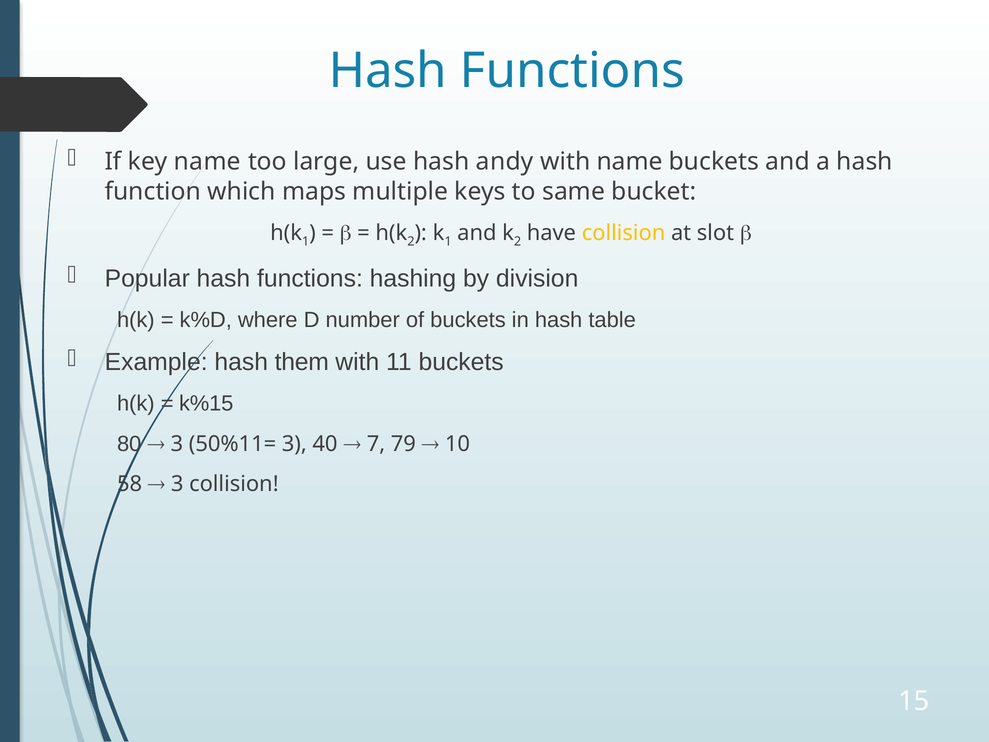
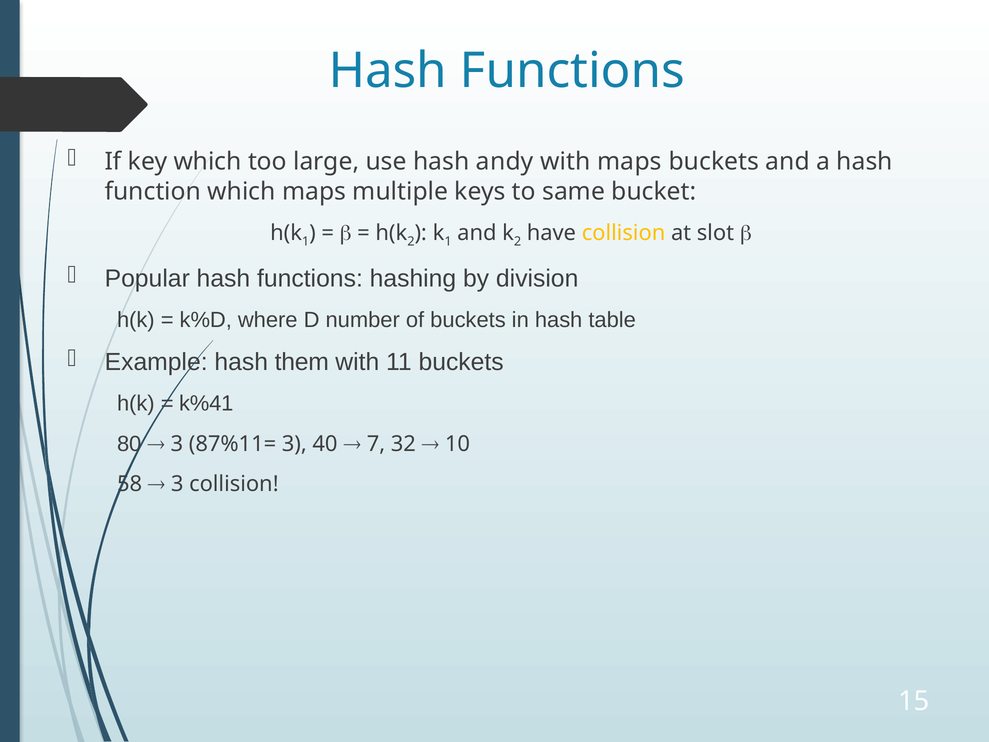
key name: name -> which (208, 162)
with name: name -> maps (629, 162)
k%15: k%15 -> k%41 (206, 404)
50%11=: 50%11= -> 87%11= (233, 444)
79: 79 -> 32 (403, 444)
